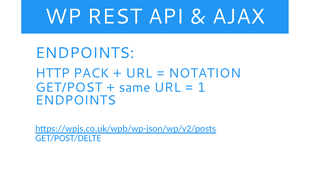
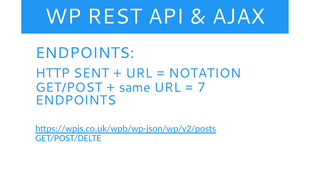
PACK: PACK -> SENT (91, 73)
1: 1 -> 7 (202, 88)
